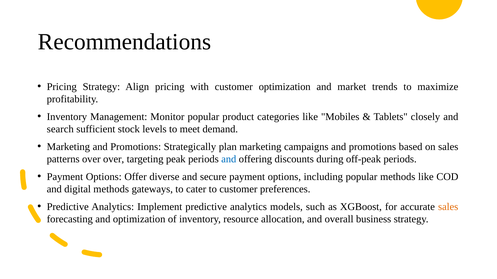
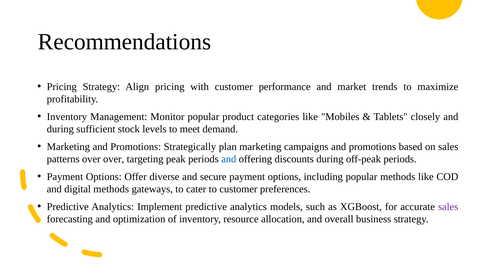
customer optimization: optimization -> performance (285, 87)
search: search -> during (60, 129)
sales colour: orange -> purple (448, 207)
